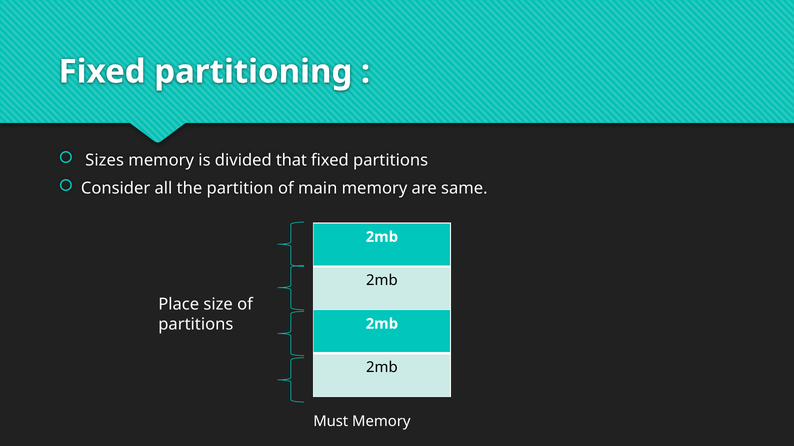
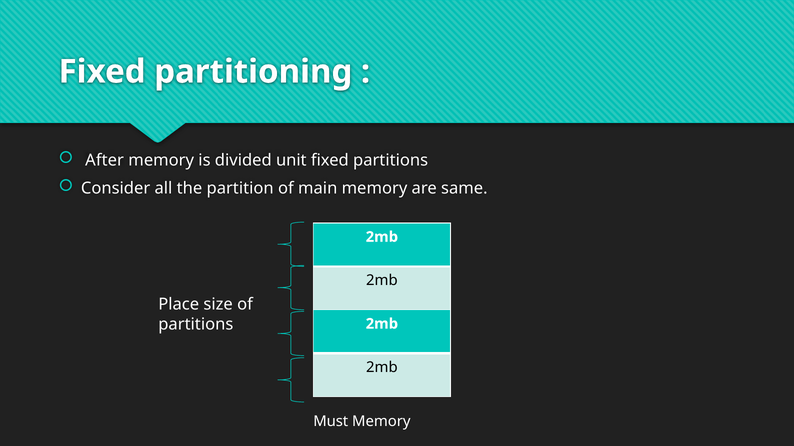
Sizes: Sizes -> After (105, 160)
that: that -> unit (291, 160)
